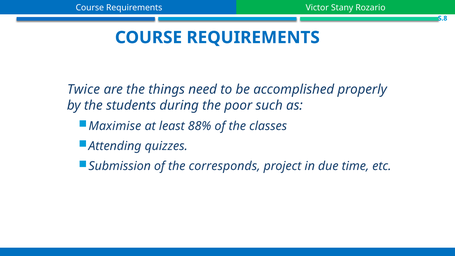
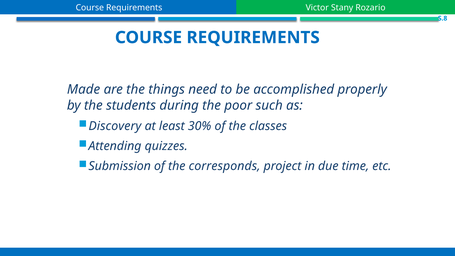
Twice: Twice -> Made (84, 90)
Maximise: Maximise -> Discovery (115, 126)
88%: 88% -> 30% (200, 126)
